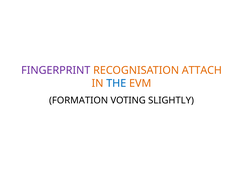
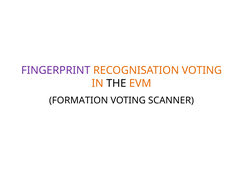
RECOGNISATION ATTACH: ATTACH -> VOTING (202, 70)
THE colour: blue -> black (116, 83)
SLIGHTLY: SLIGHTLY -> SCANNER (171, 101)
